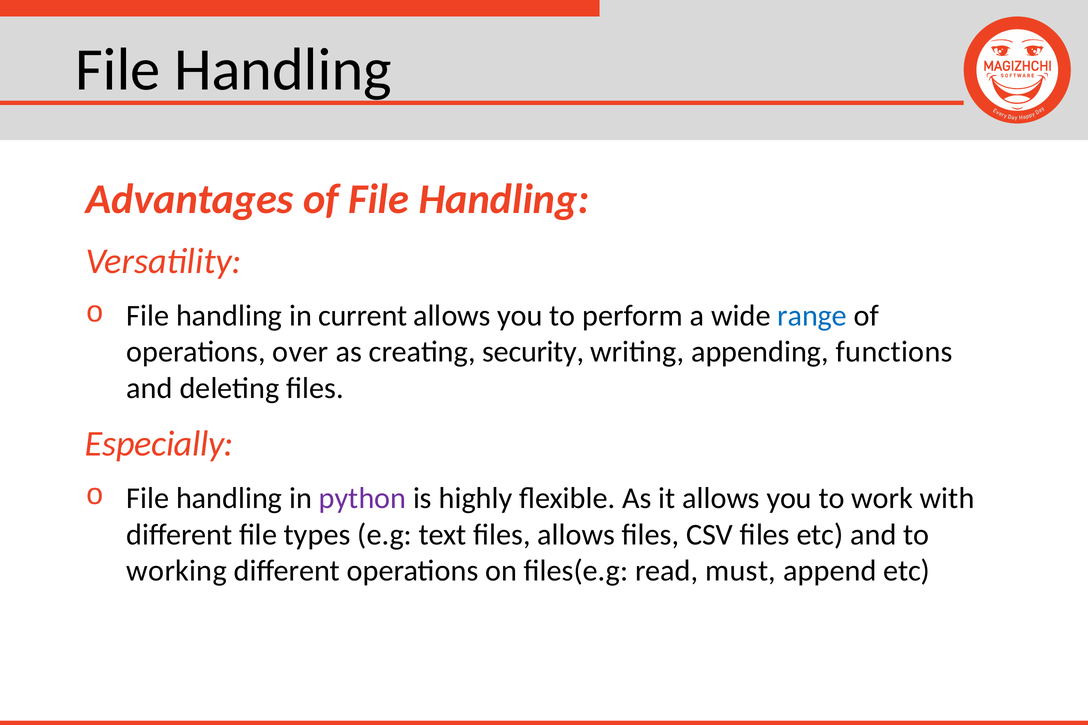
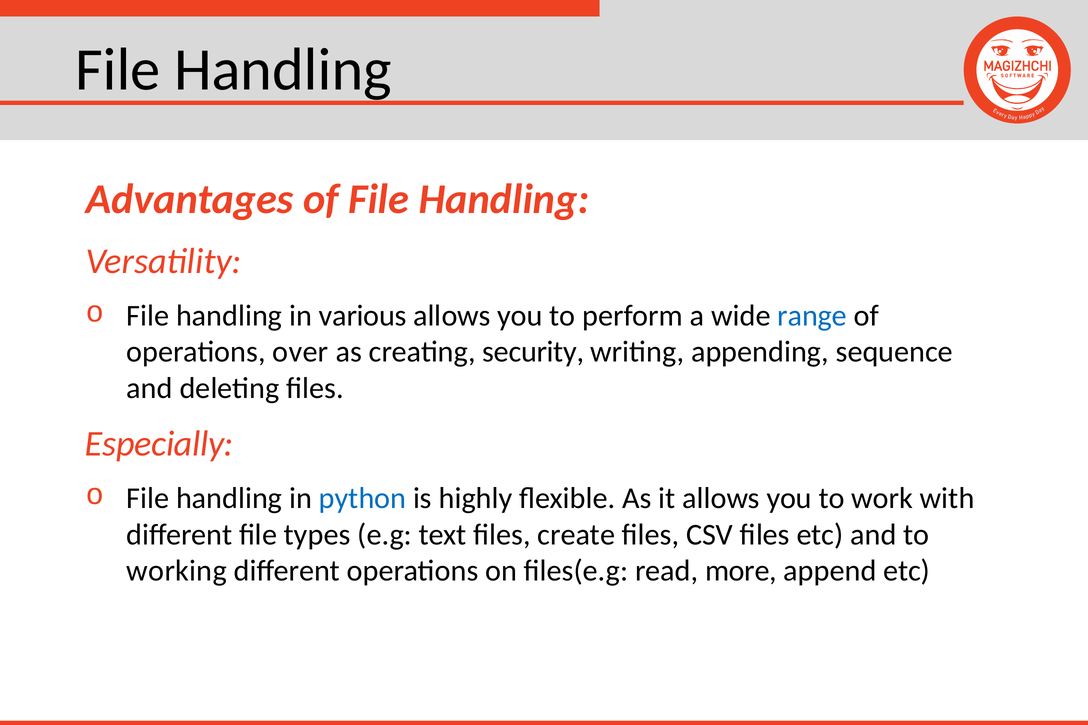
current: current -> various (363, 316)
functions: functions -> sequence (894, 352)
python colour: purple -> blue (363, 498)
files allows: allows -> create (576, 535)
must: must -> more (741, 571)
